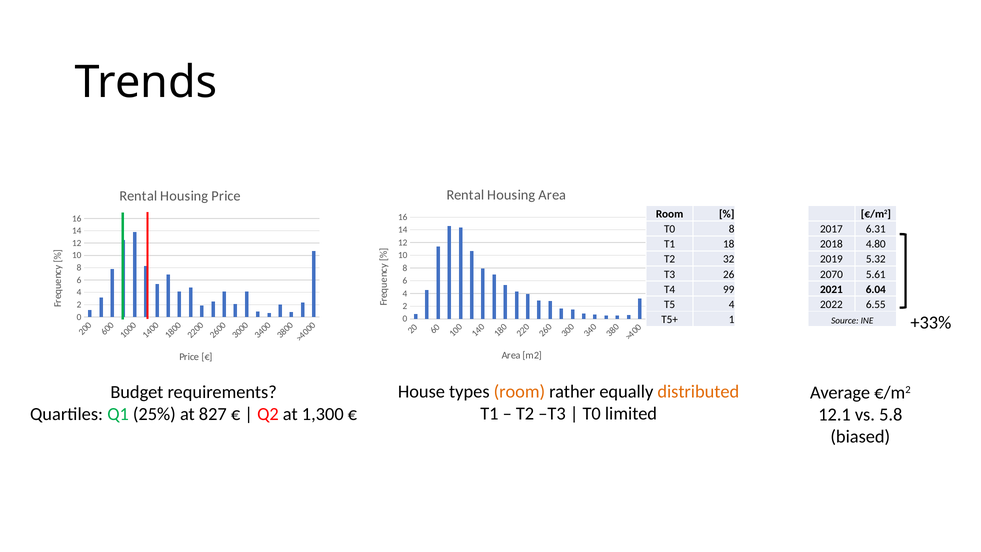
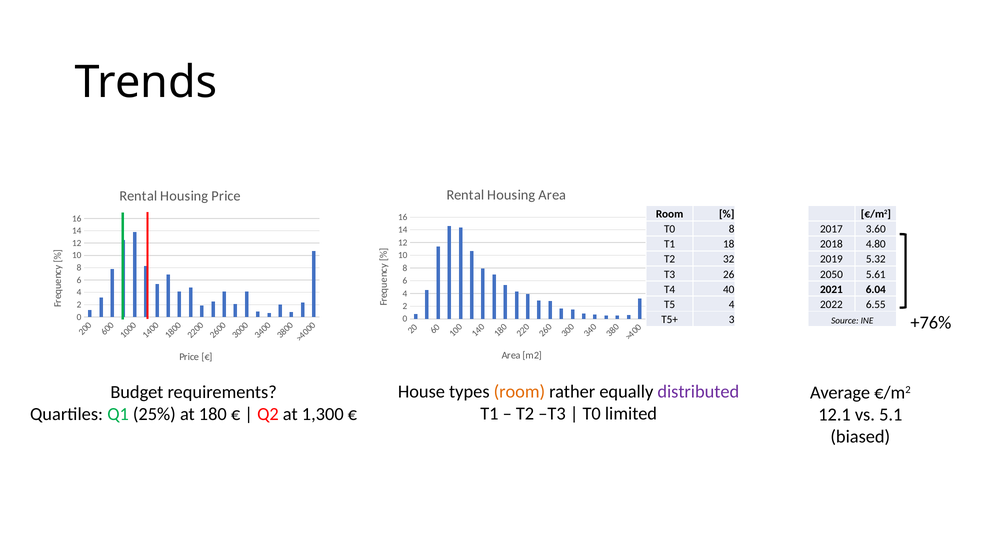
6.31: 6.31 -> 3.60 (876, 229)
2070: 2070 -> 2050 (831, 274)
99: 99 -> 40 (729, 289)
T5+ 1: 1 -> 3 (732, 319)
+33%: +33% -> +76% (931, 323)
distributed colour: orange -> purple (698, 392)
827: 827 -> 180 (213, 414)
5.8: 5.8 -> 5.1 (891, 414)
